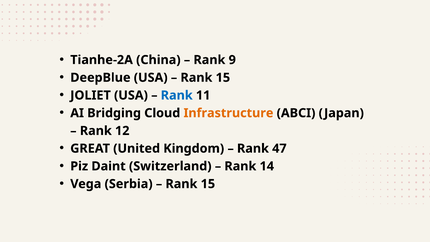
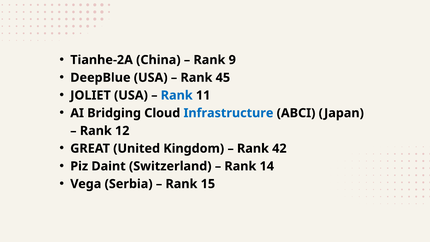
15: 15 -> 45 (223, 78)
Infrastructure colour: orange -> blue (228, 113)
47: 47 -> 42 (279, 148)
